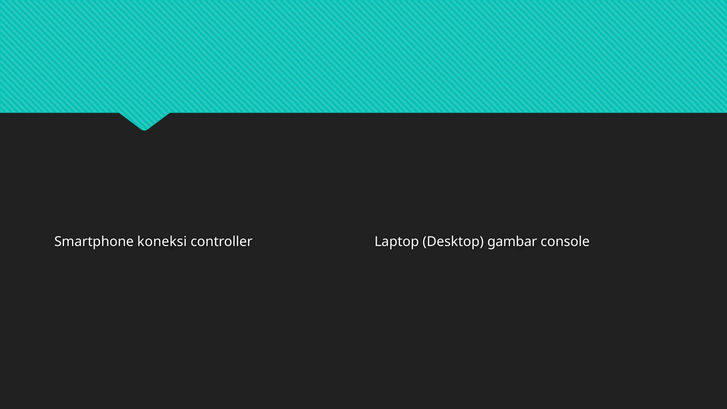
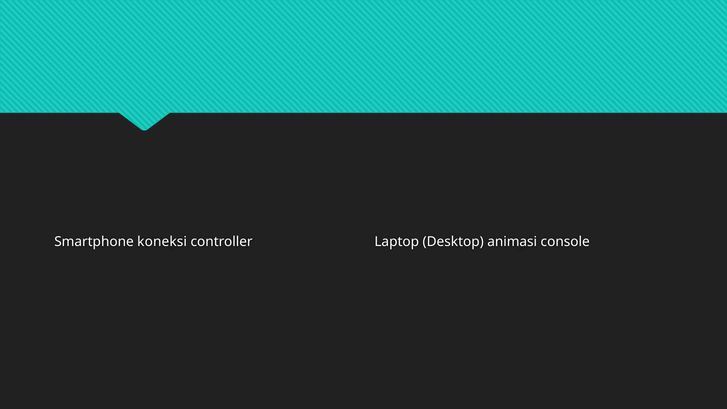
gambar: gambar -> animasi (512, 242)
